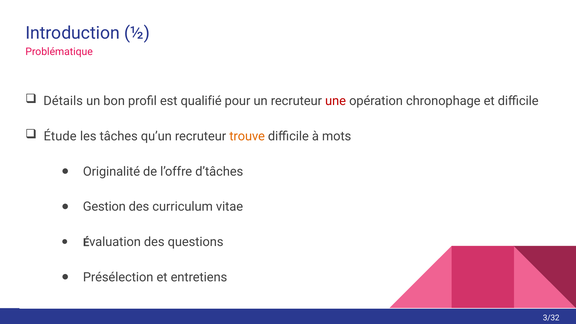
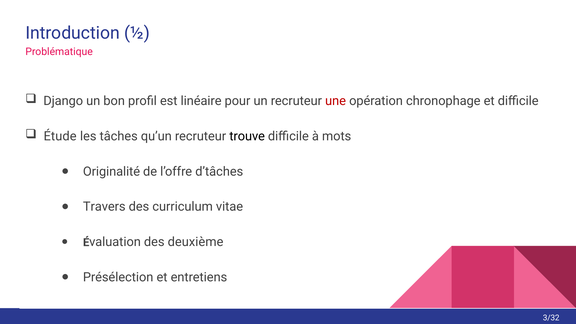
Détails: Détails -> Django (63, 101)
qualifié: qualifié -> linéaire (201, 101)
trouve colour: orange -> black (247, 136)
Gestion: Gestion -> Travers (104, 207)
questions: questions -> deuxième (196, 242)
